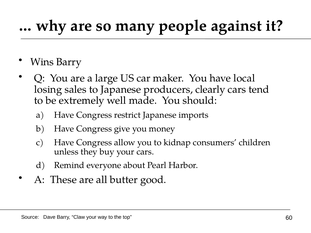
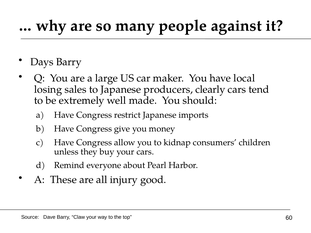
Wins: Wins -> Days (42, 62)
butter: butter -> injury (124, 180)
